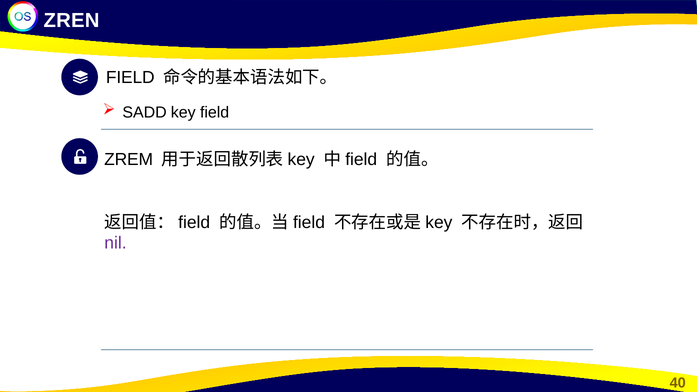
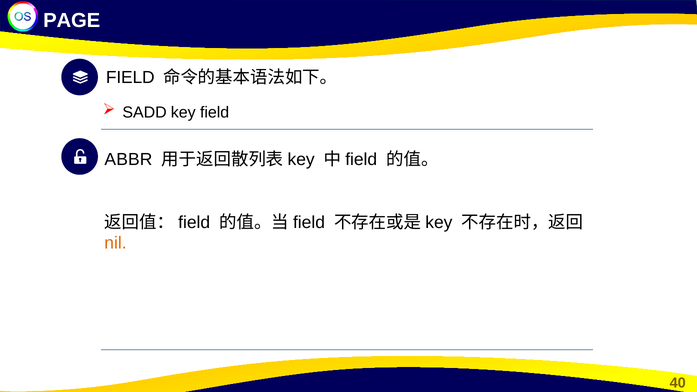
ZREN: ZREN -> PAGE (72, 21)
ZREM: ZREM -> ABBR (128, 160)
nil colour: purple -> orange (115, 243)
